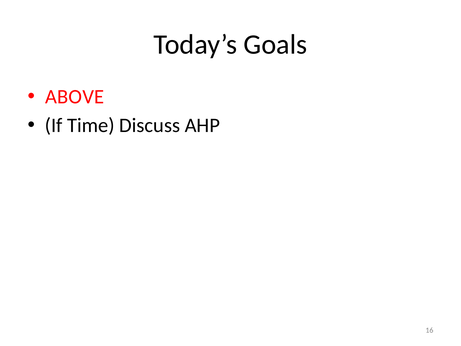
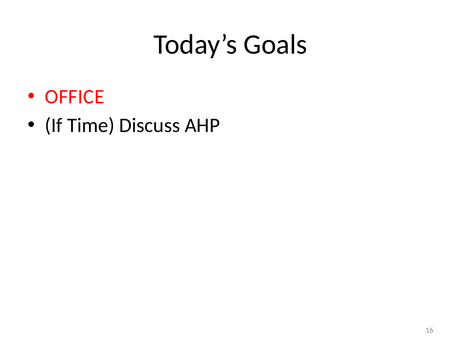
ABOVE: ABOVE -> OFFICE (75, 97)
